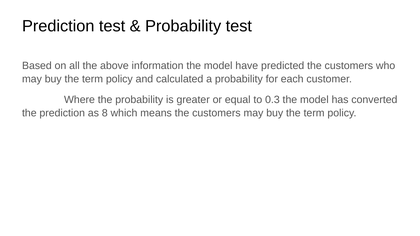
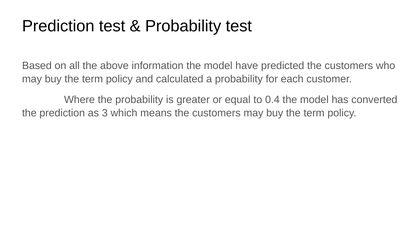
0.3: 0.3 -> 0.4 (272, 100)
8: 8 -> 3 (105, 113)
